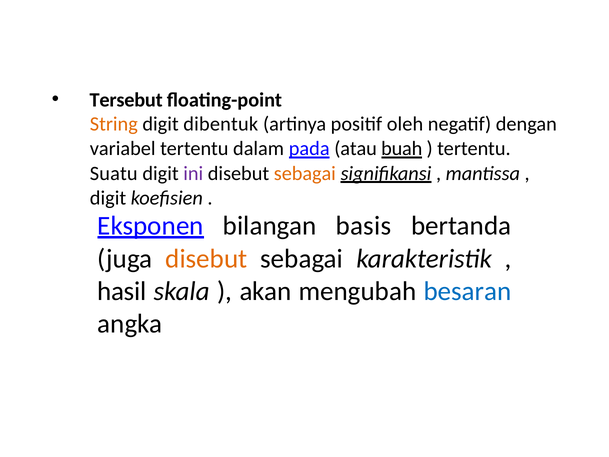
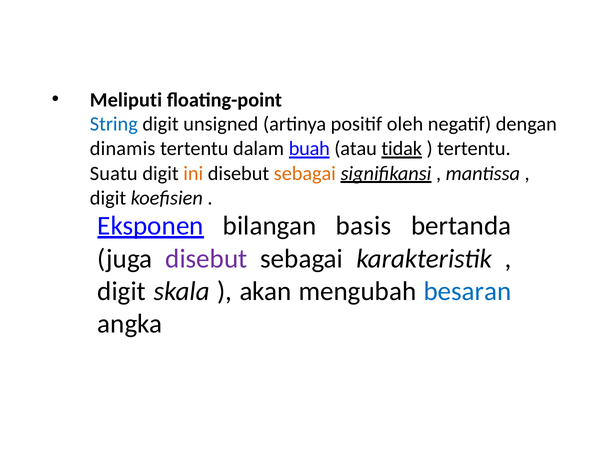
Tersebut: Tersebut -> Meliputi (126, 100)
String colour: orange -> blue (114, 124)
dibentuk: dibentuk -> unsigned (221, 124)
variabel: variabel -> dinamis (123, 149)
pada: pada -> buah (309, 149)
buah: buah -> tidak (402, 149)
ini colour: purple -> orange (193, 173)
disebut colour: orange -> purple (206, 259)
hasil: hasil -> digit (122, 291)
